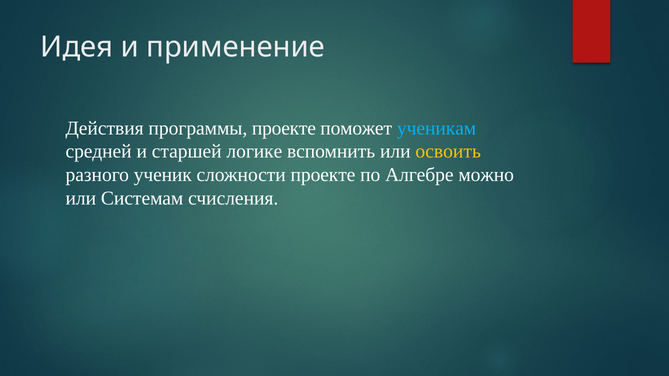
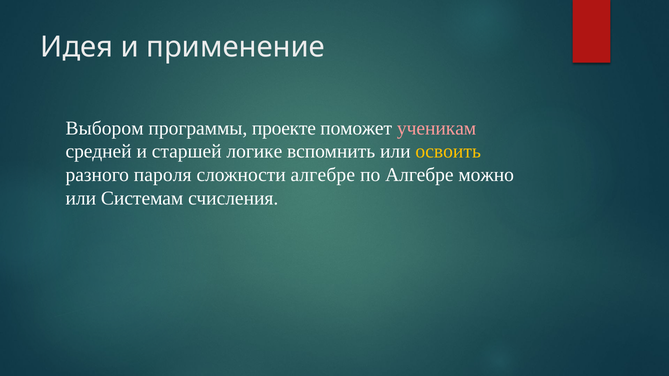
Действия: Действия -> Выбором (105, 128)
ученикам colour: light blue -> pink (437, 128)
ученик: ученик -> пароля (163, 175)
сложности проекте: проекте -> алгебре (323, 175)
